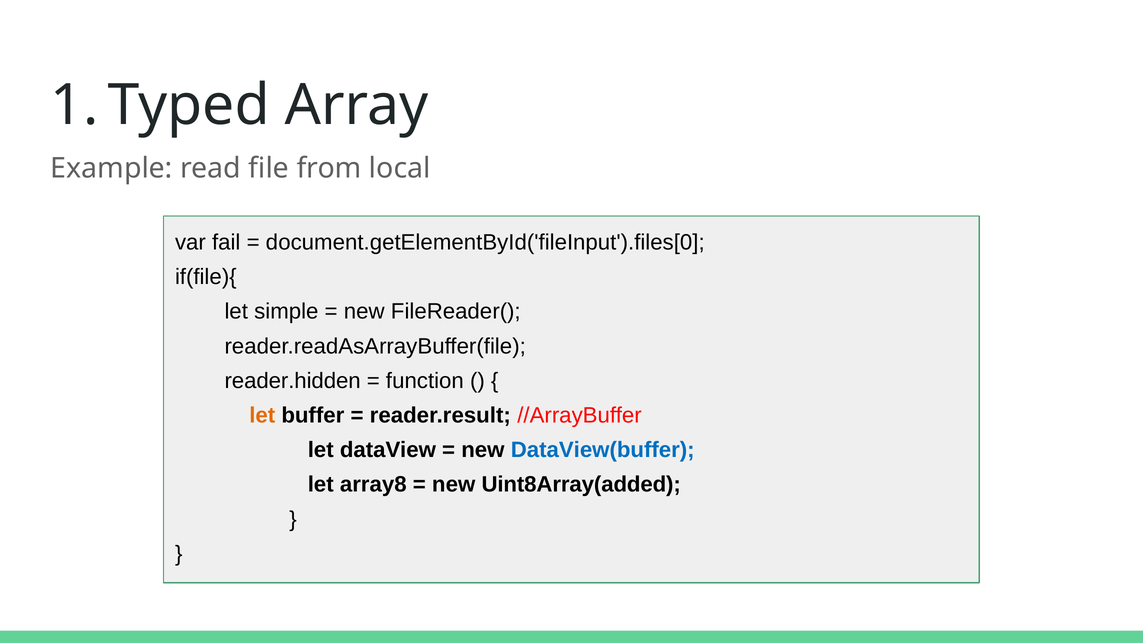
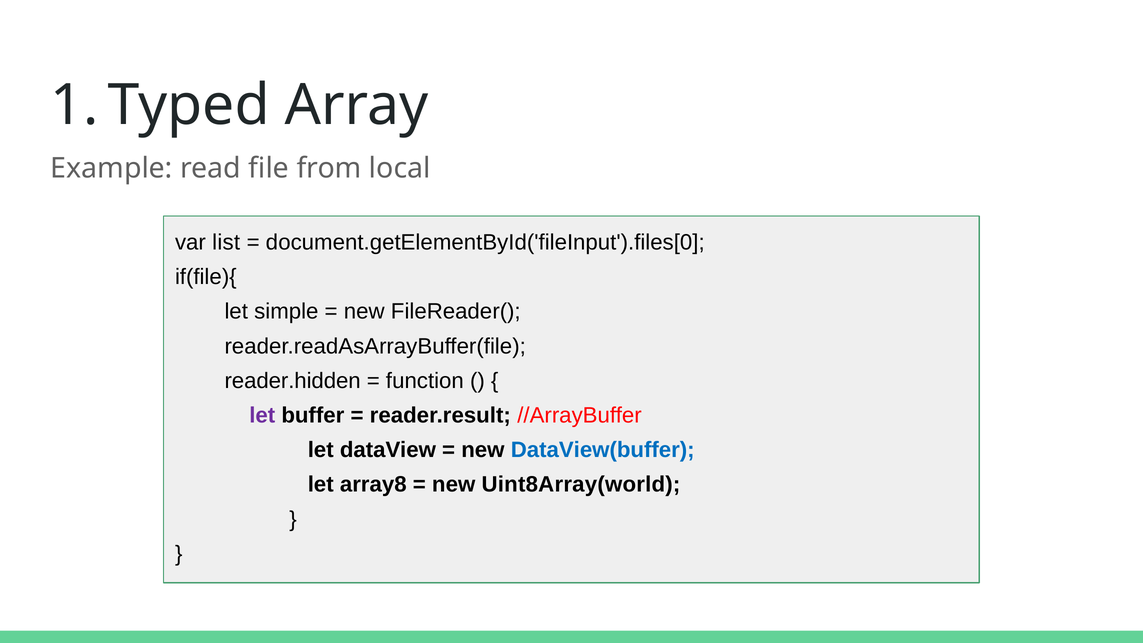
fail: fail -> list (226, 242)
let colour: orange -> purple (262, 415)
Uint8Array(added: Uint8Array(added -> Uint8Array(world (581, 485)
